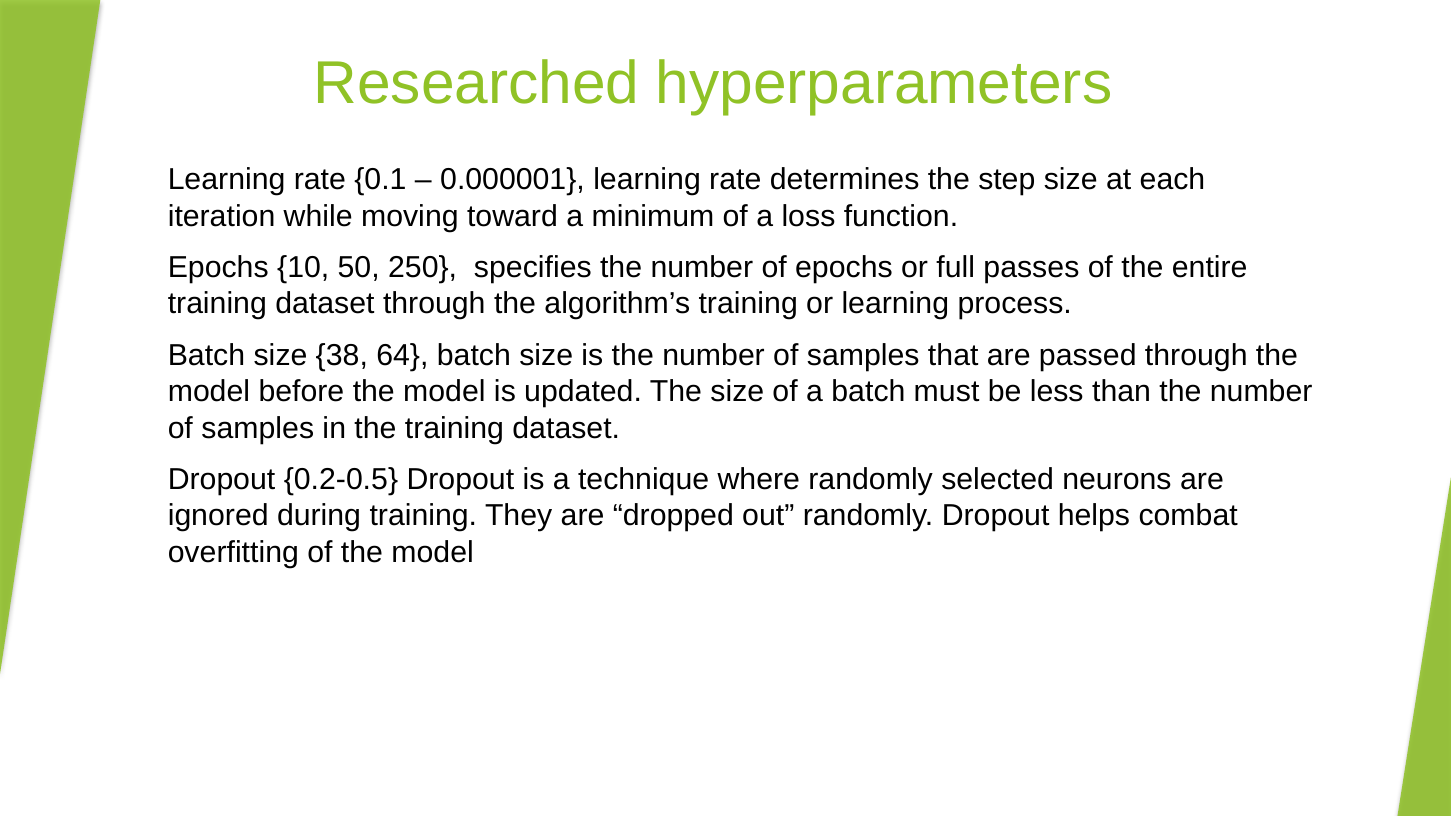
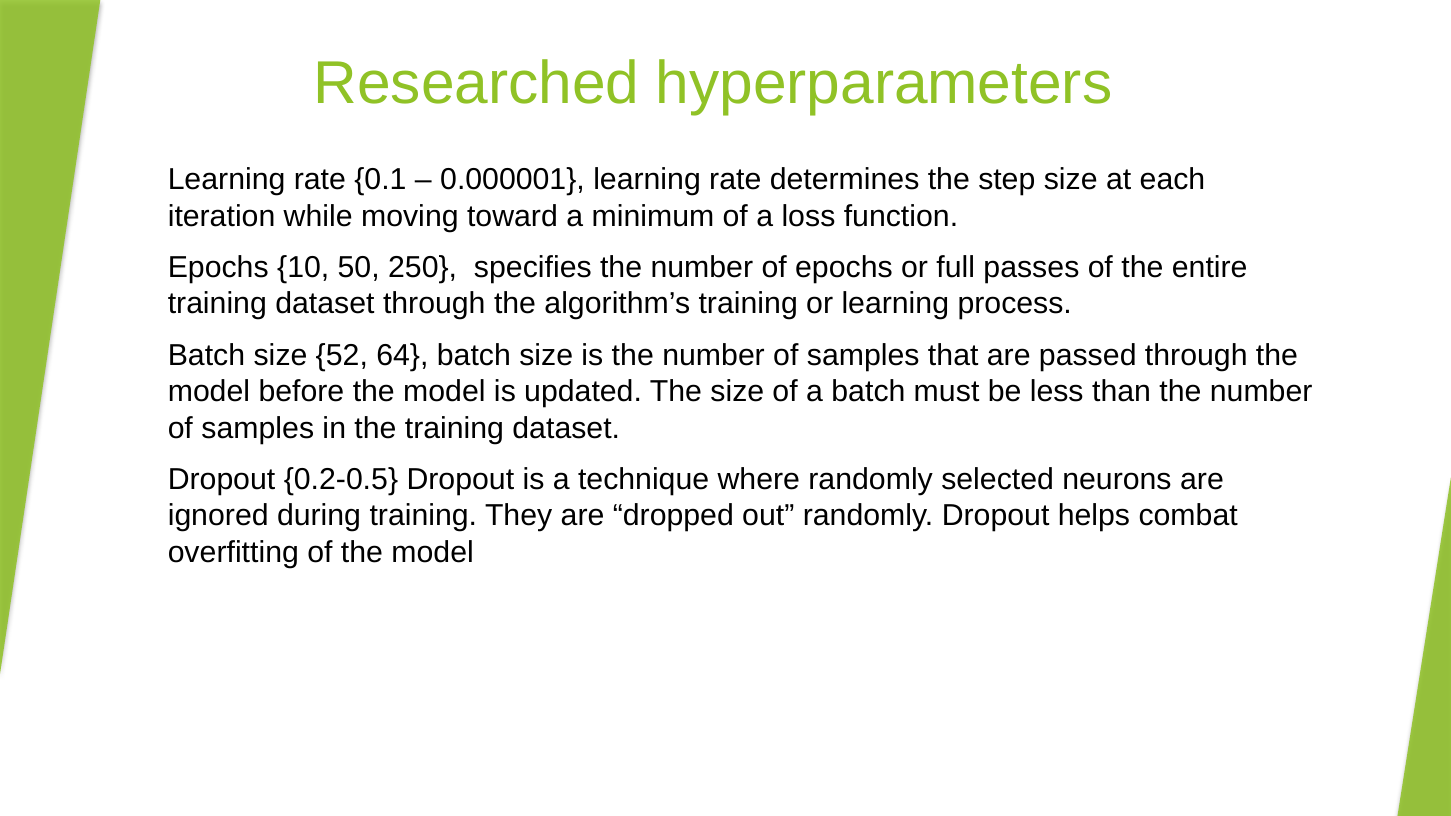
38: 38 -> 52 (342, 356)
